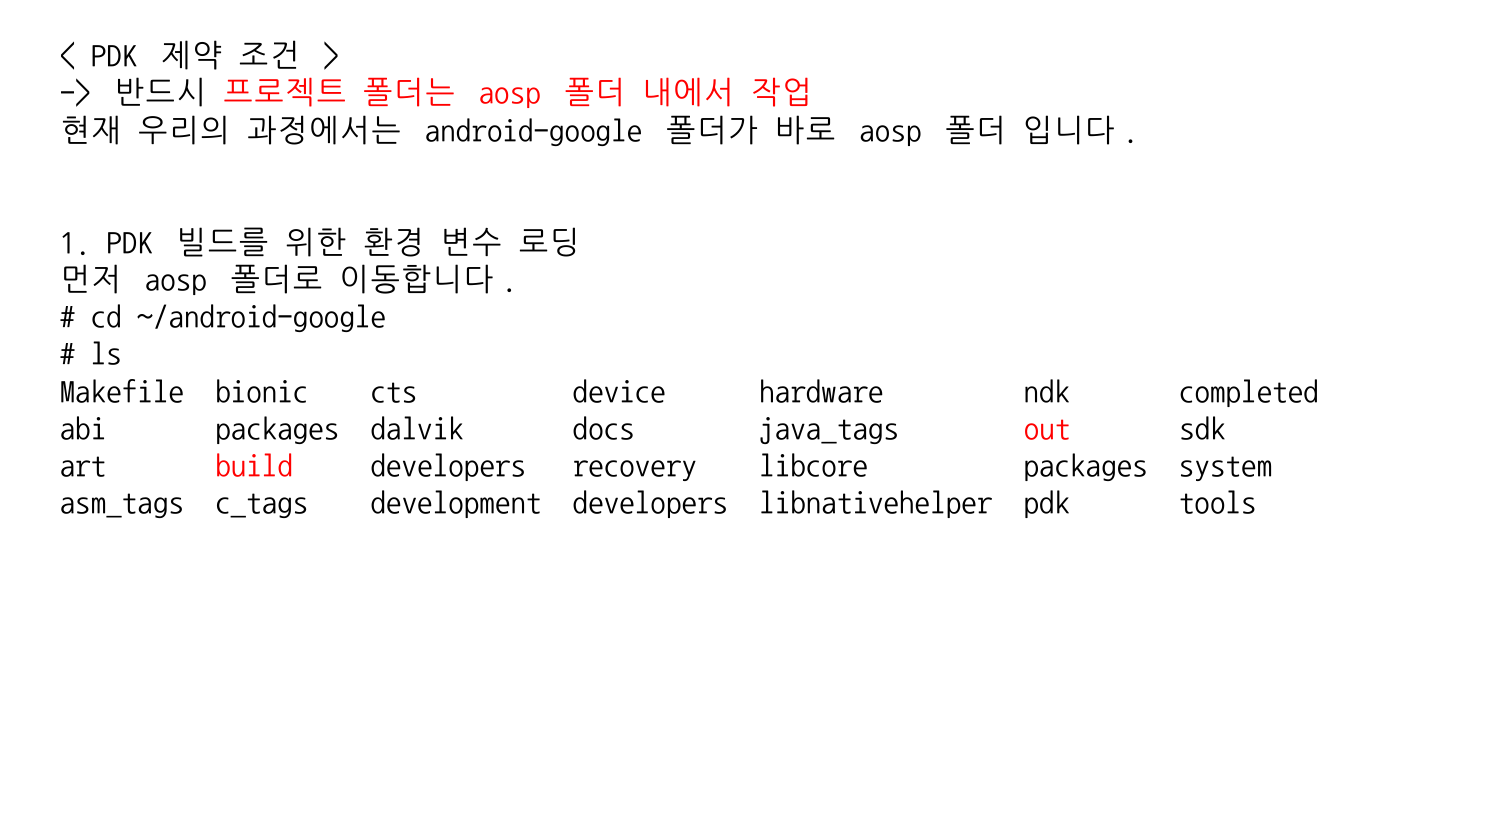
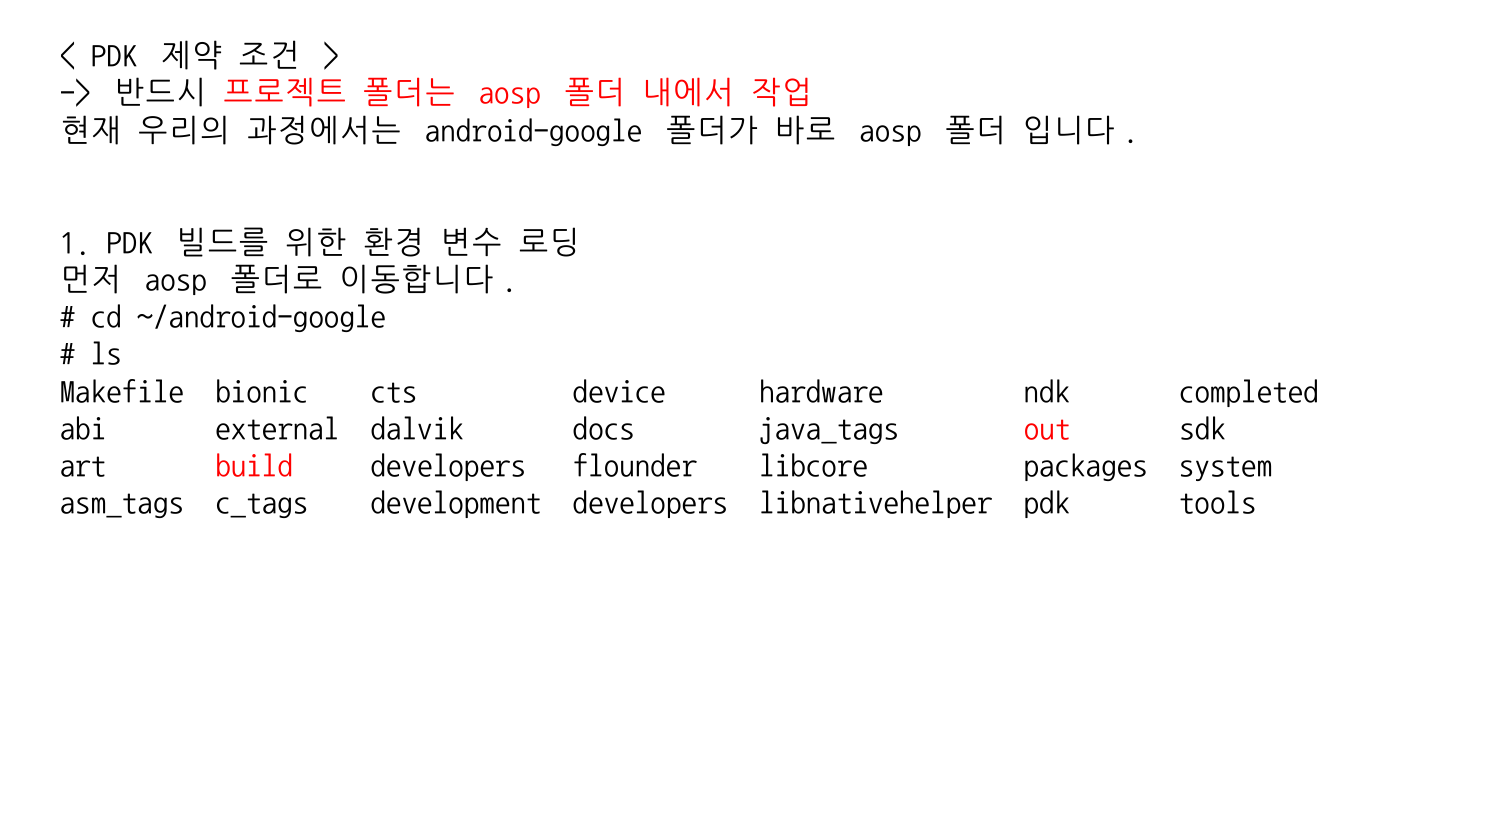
abi packages: packages -> external (277, 428)
recovery: recovery -> flounder (635, 465)
